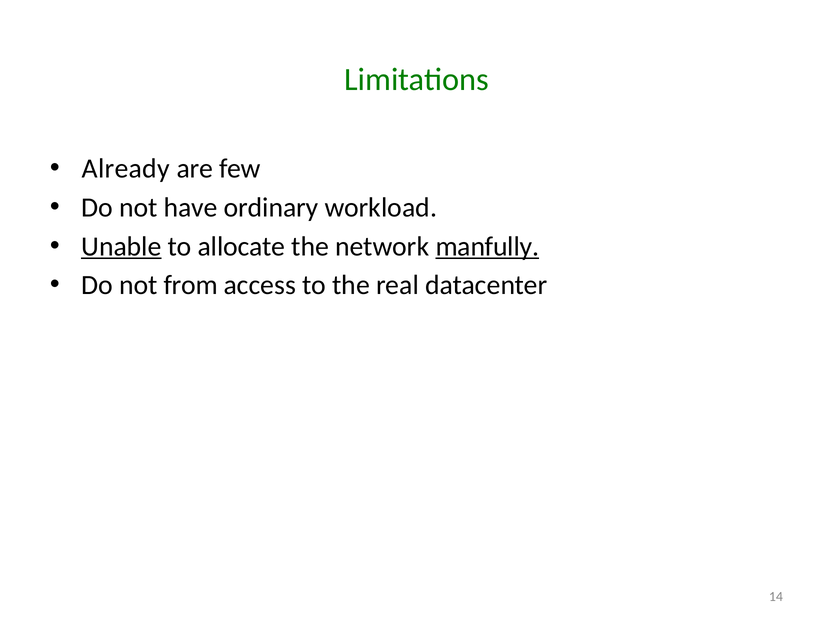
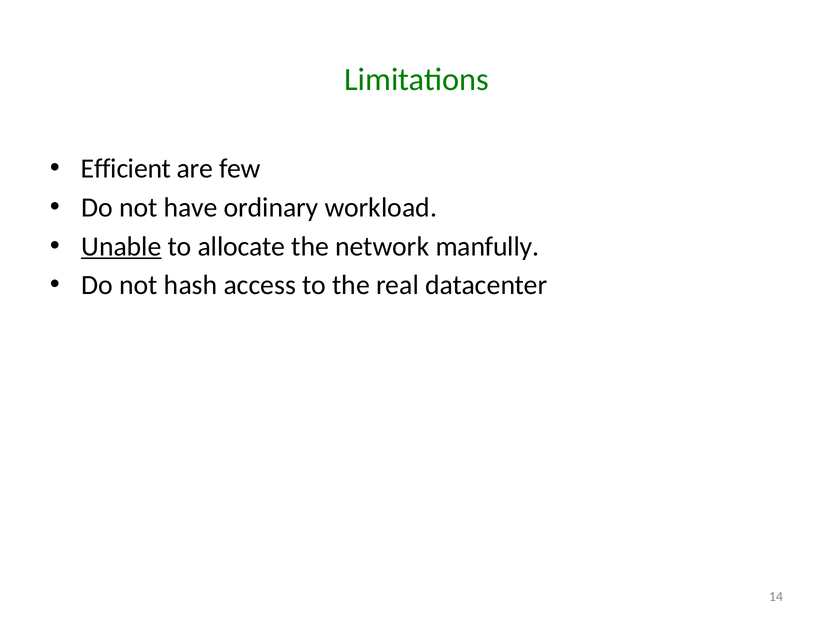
Already: Already -> Efficient (126, 169)
manfully underline: present -> none (487, 246)
from: from -> hash (191, 285)
